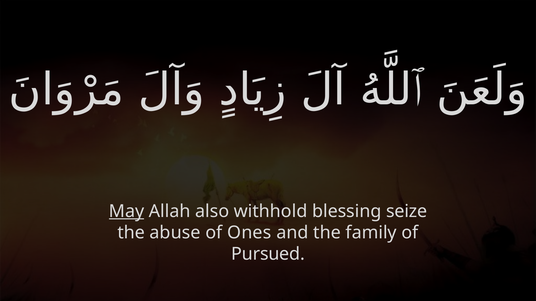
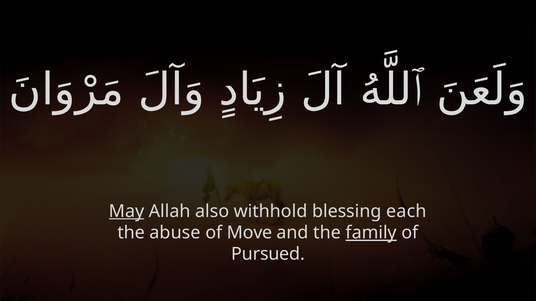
seize: seize -> each (406, 212)
Ones: Ones -> Move (250, 233)
family underline: none -> present (371, 233)
